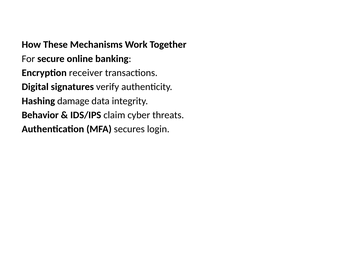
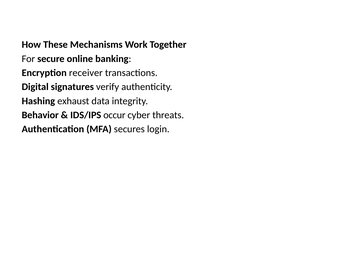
damage: damage -> exhaust (73, 101)
claim: claim -> occur (114, 115)
